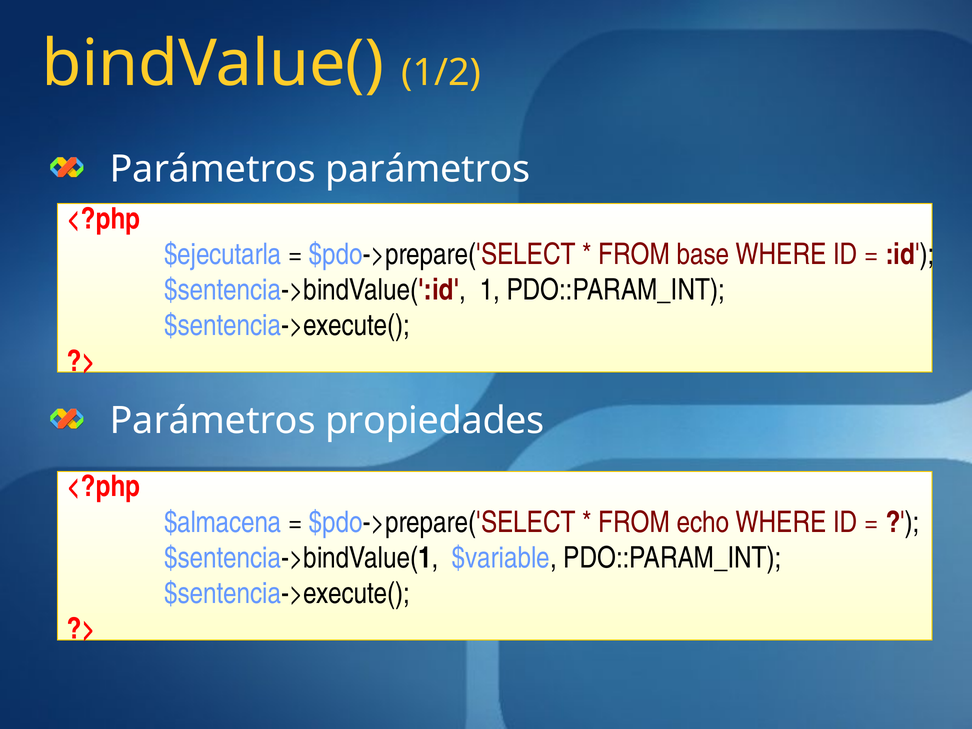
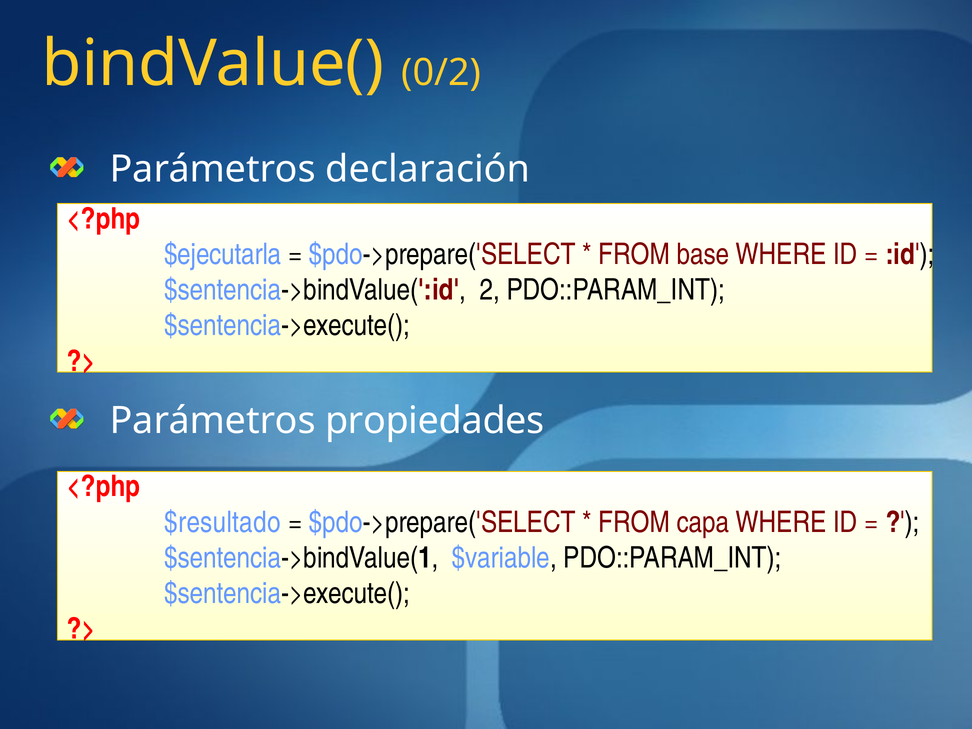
1/2: 1/2 -> 0/2 (441, 73)
parámetros: parámetros -> declaración (428, 169)
1: 1 -> 2 (490, 290)
$almacena: $almacena -> $resultado (223, 522)
echo: echo -> capa (703, 522)
